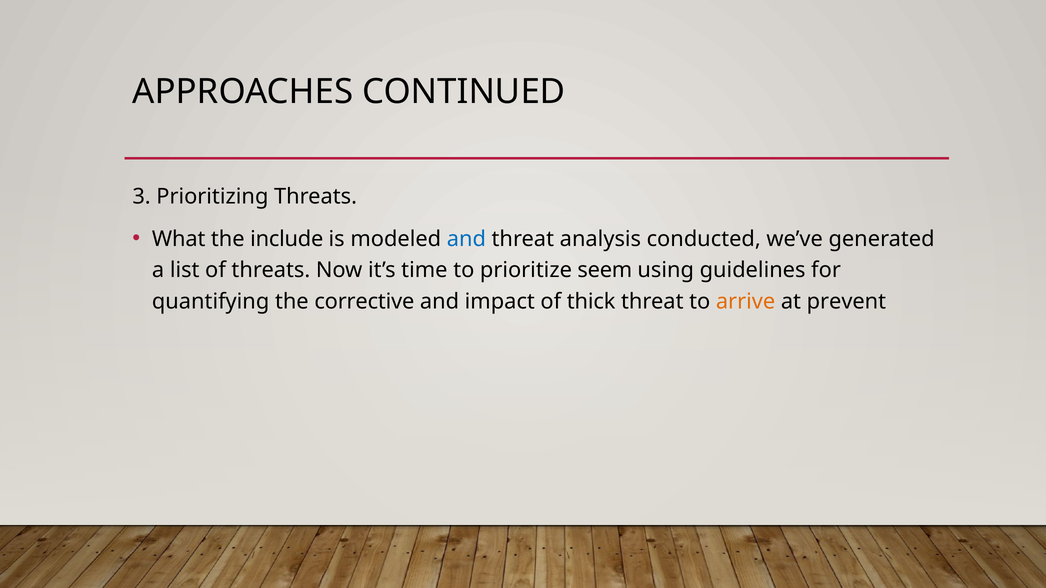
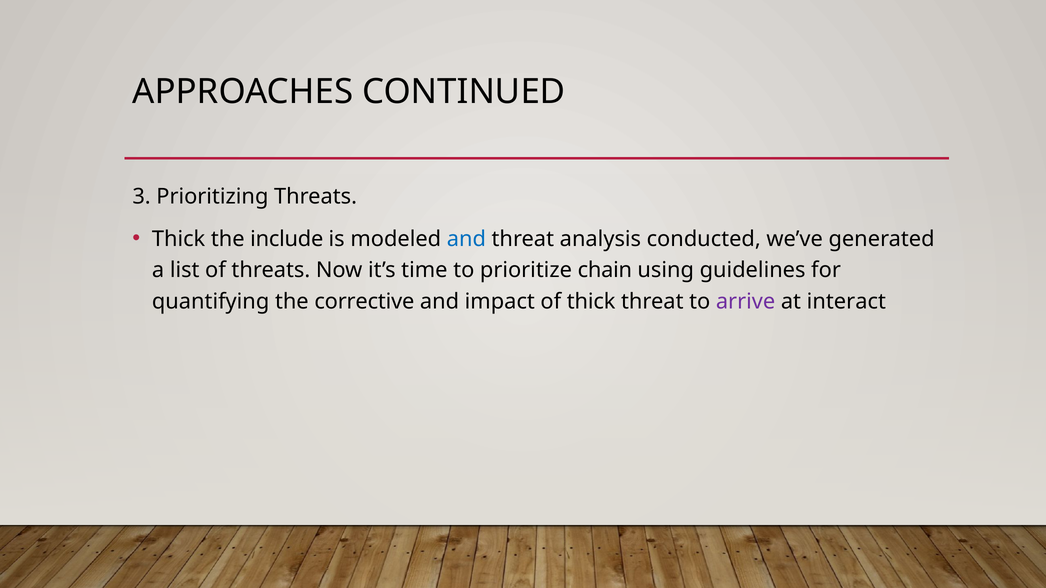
What: What -> Thick (179, 239)
seem: seem -> chain (605, 270)
arrive colour: orange -> purple (746, 302)
prevent: prevent -> interact (846, 302)
